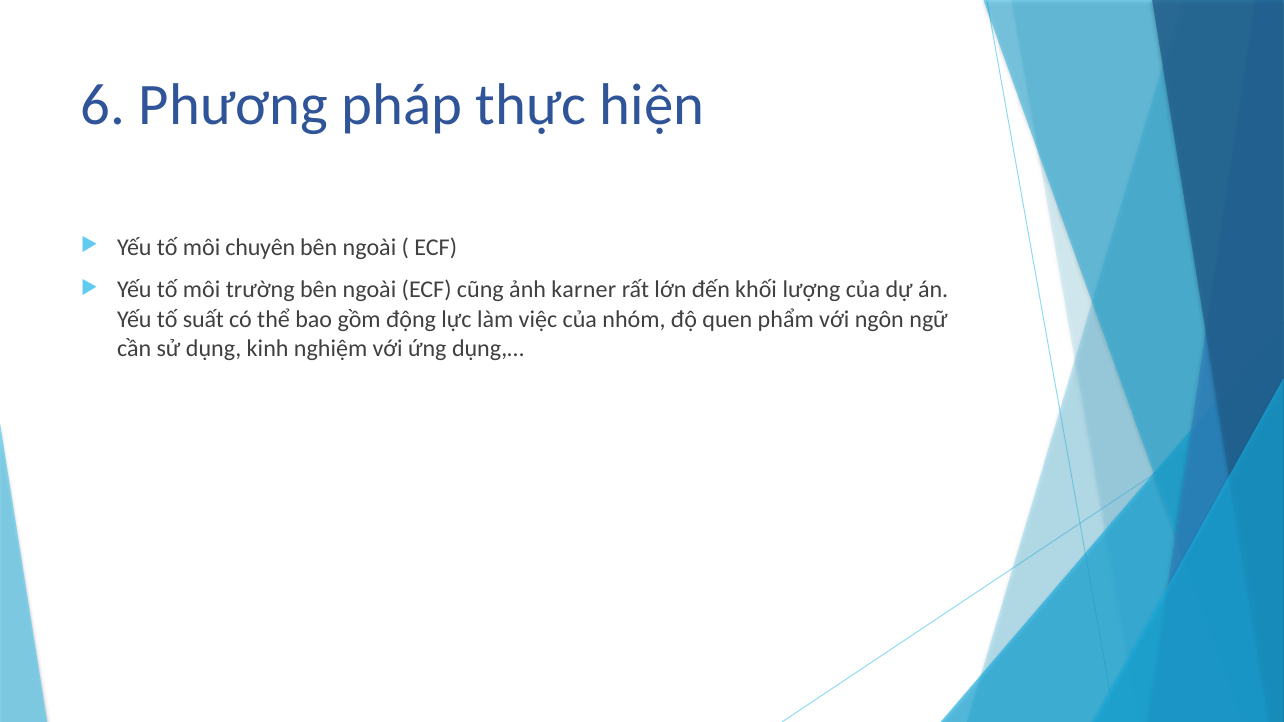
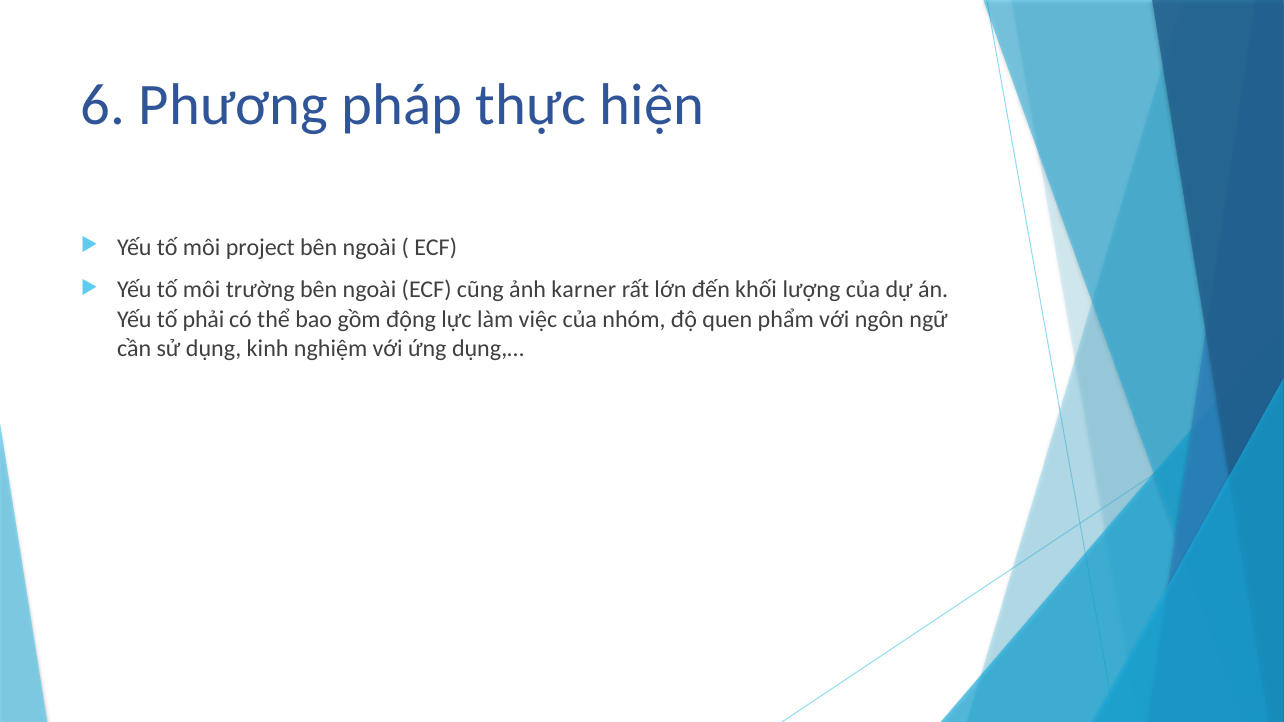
chuyên: chuyên -> project (260, 247)
suất: suất -> phải (203, 320)
